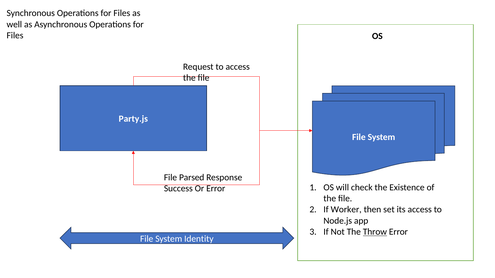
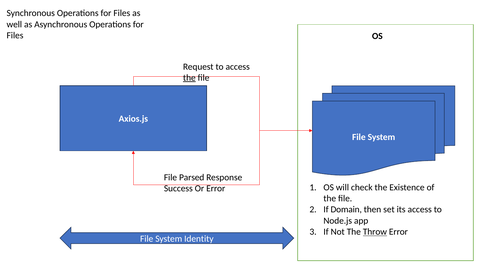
the underline: none -> present (189, 78)
Party.js: Party.js -> Axios.js (133, 119)
Worker: Worker -> Domain (346, 210)
